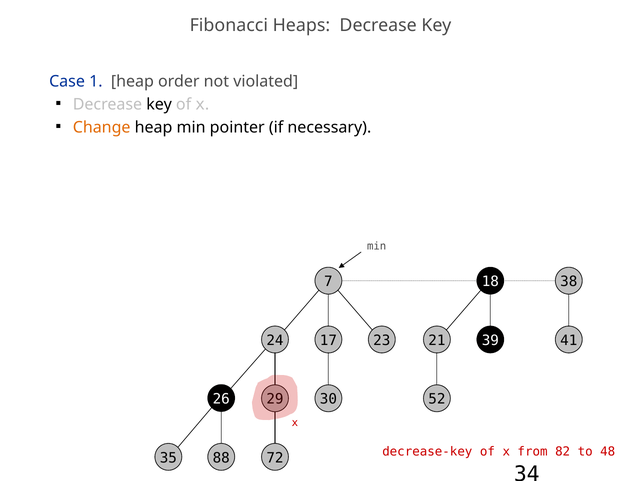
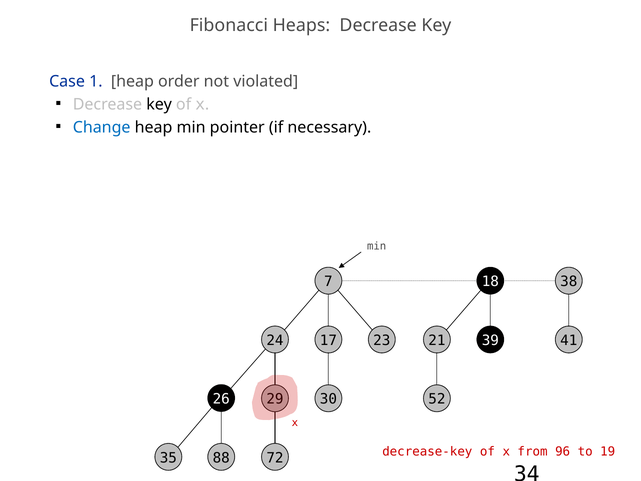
Change colour: orange -> blue (102, 127)
82: 82 -> 96 (563, 451)
48: 48 -> 19 (608, 451)
